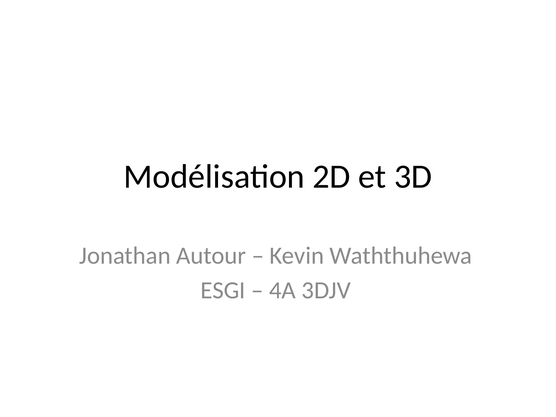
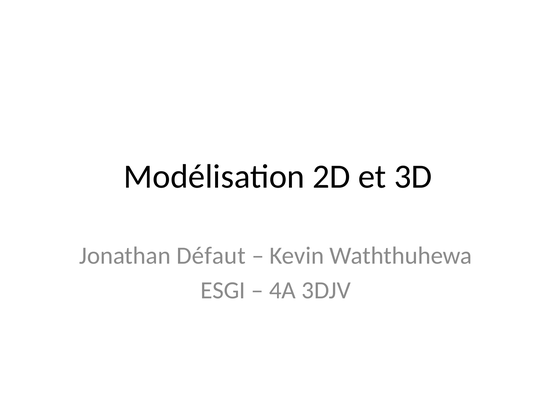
Autour: Autour -> Défaut (211, 256)
